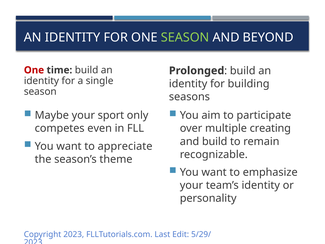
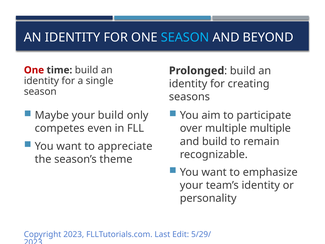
SEASON colour: light green -> light blue (185, 37)
building: building -> creating (249, 84)
your sport: sport -> build (111, 115)
multiple creating: creating -> multiple (270, 128)
